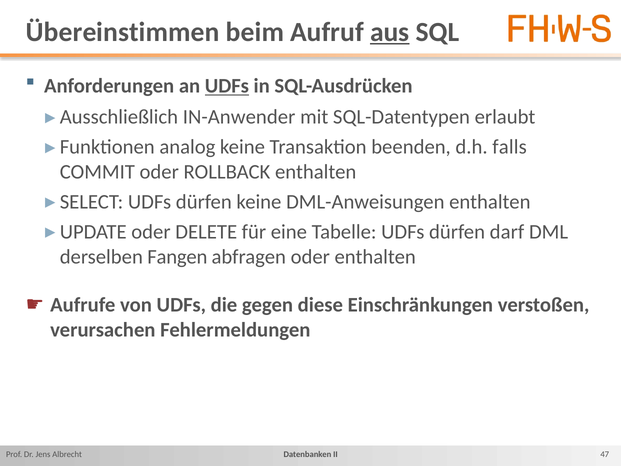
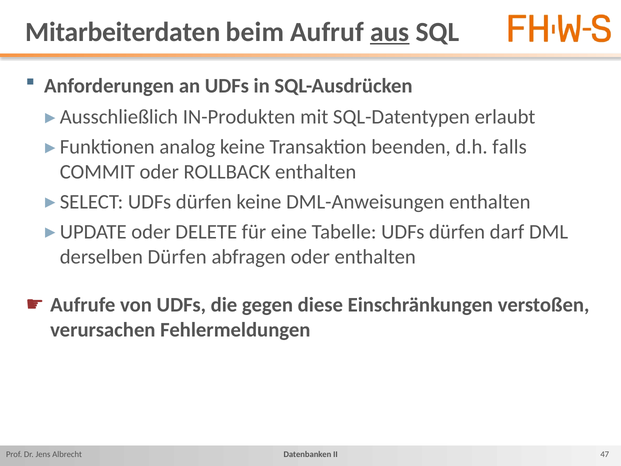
Übereinstimmen: Übereinstimmen -> Mitarbeiterdaten (123, 32)
UDFs underline: present -> none (227, 86)
IN-Anwender: IN-Anwender -> IN-Produkten (239, 117)
derselben Fangen: Fangen -> Dürfen (177, 257)
